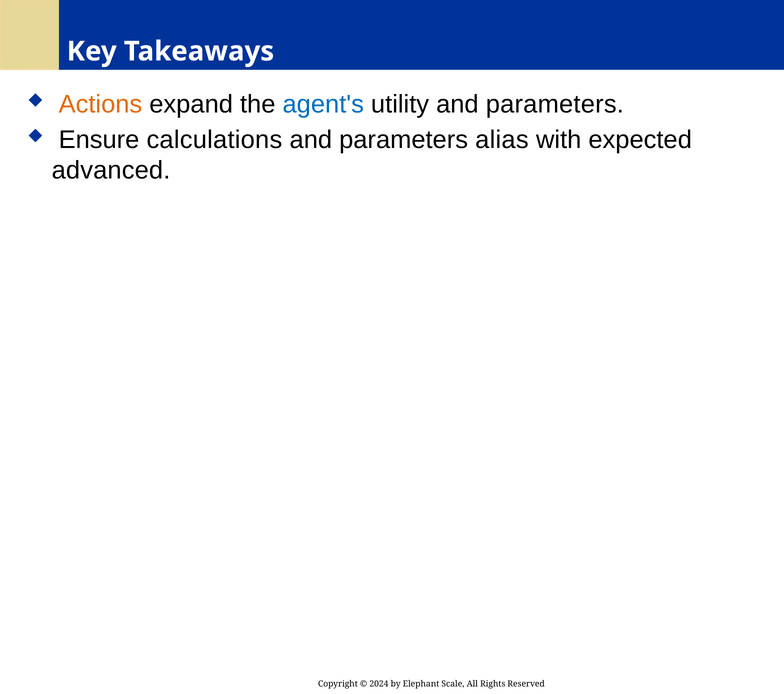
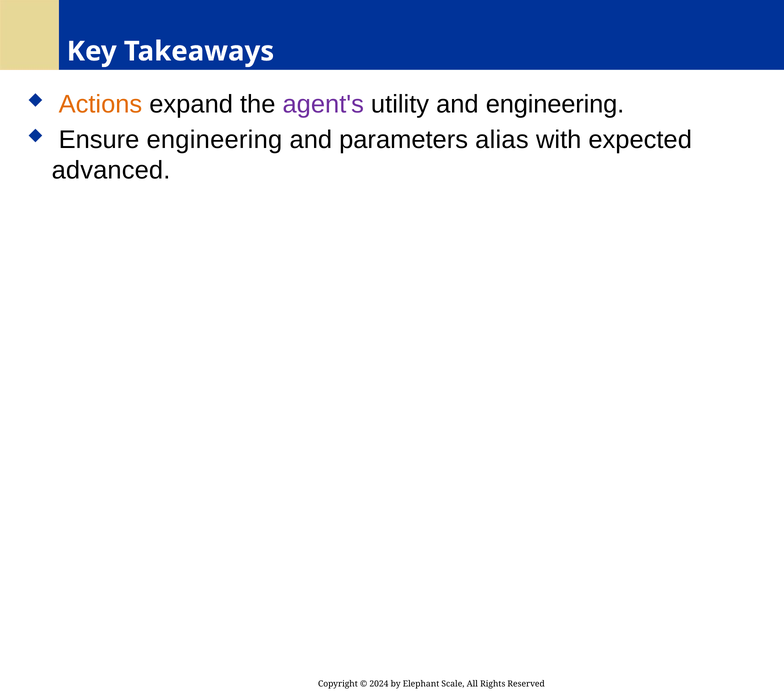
agent's colour: blue -> purple (323, 104)
utility and parameters: parameters -> engineering (555, 104)
Ensure calculations: calculations -> engineering (214, 140)
